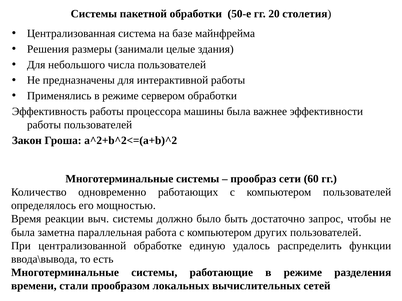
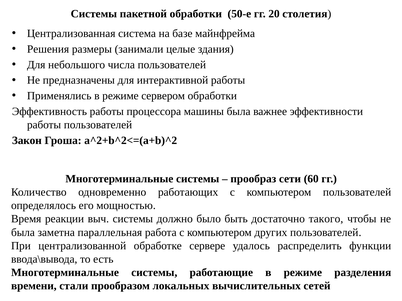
запрос: запрос -> такого (326, 219)
единую: единую -> сервере (207, 246)
